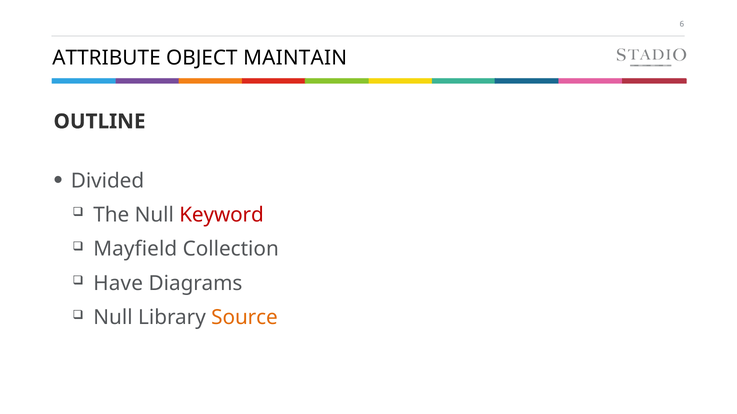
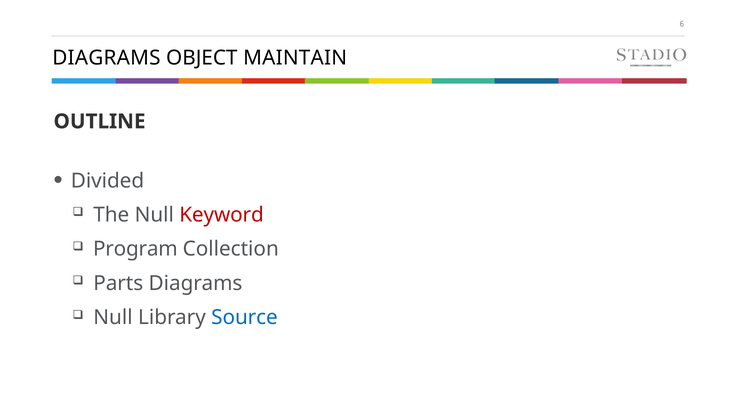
ATTRIBUTE: ATTRIBUTE -> DIAGRAMS (106, 58)
Mayfield: Mayfield -> Program (135, 249)
Have: Have -> Parts (118, 284)
Source colour: orange -> blue (245, 318)
